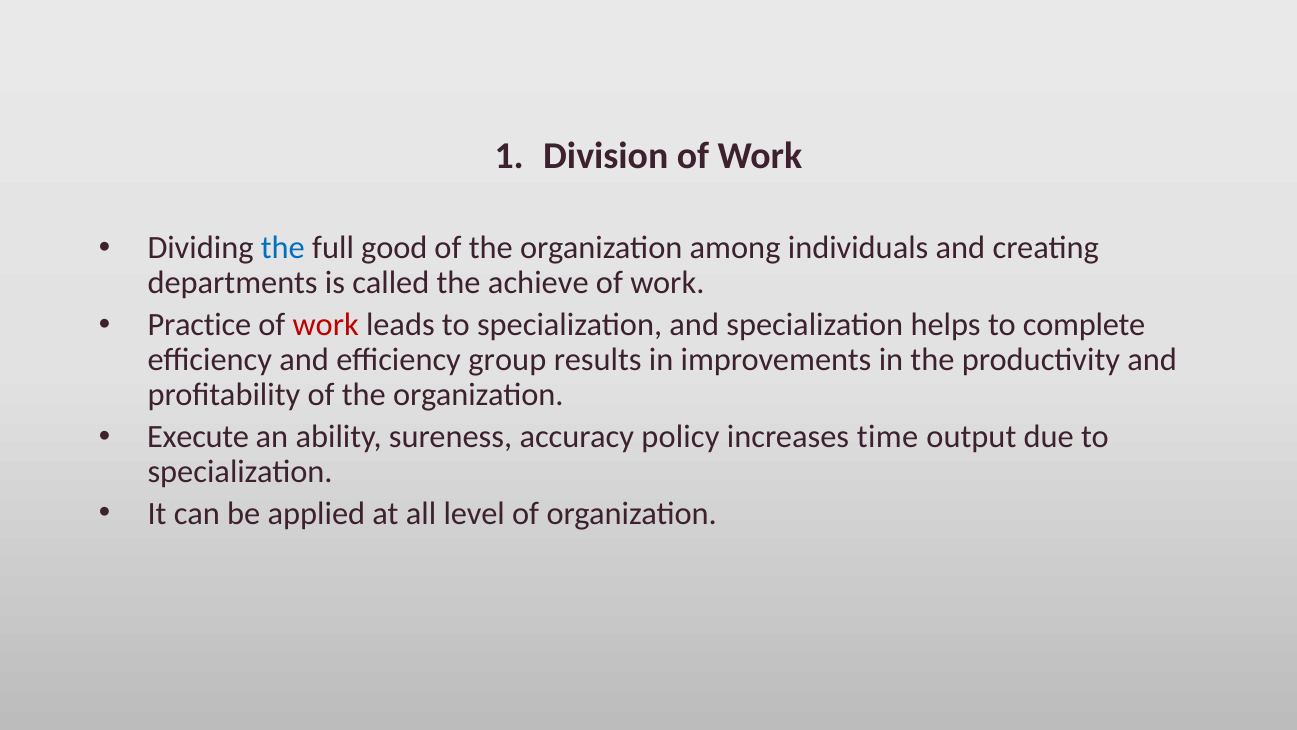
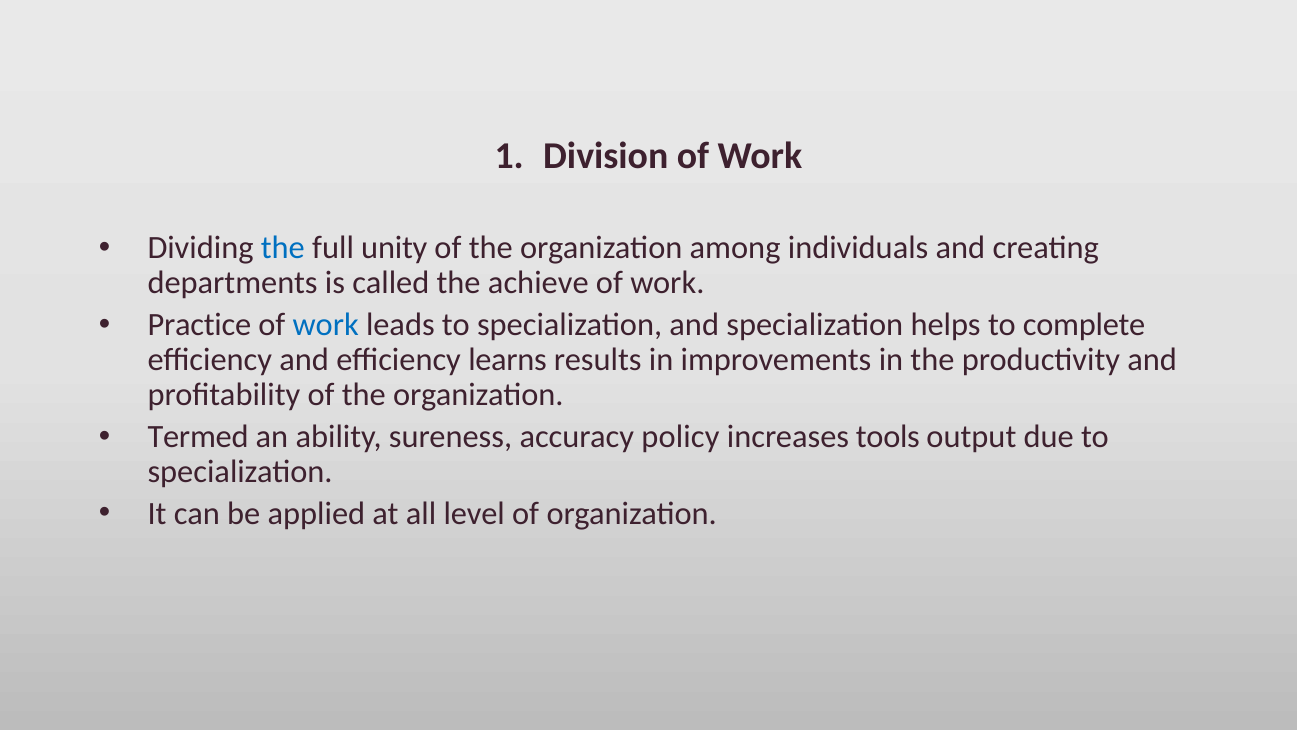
good: good -> unity (394, 248)
work colour: red -> blue (326, 325)
group: group -> learns (508, 360)
Execute: Execute -> Termed (198, 436)
time: time -> tools (888, 436)
